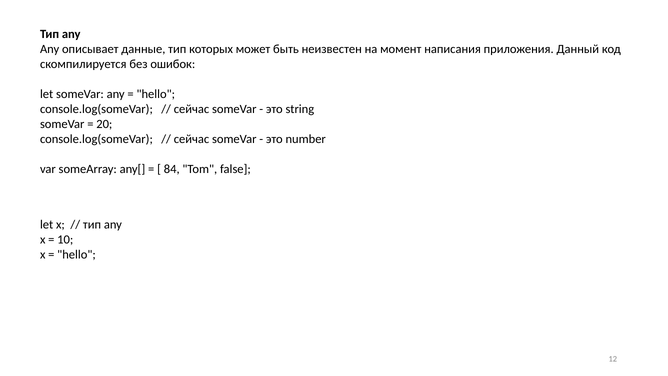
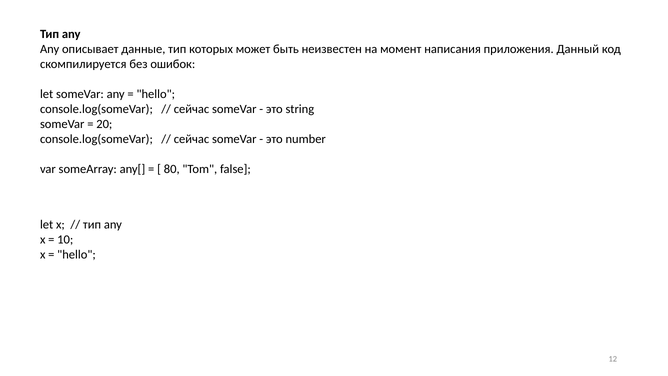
84: 84 -> 80 (172, 169)
